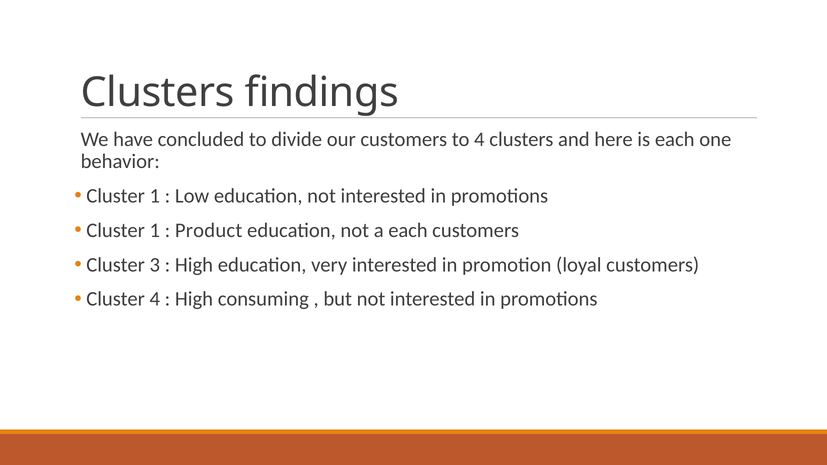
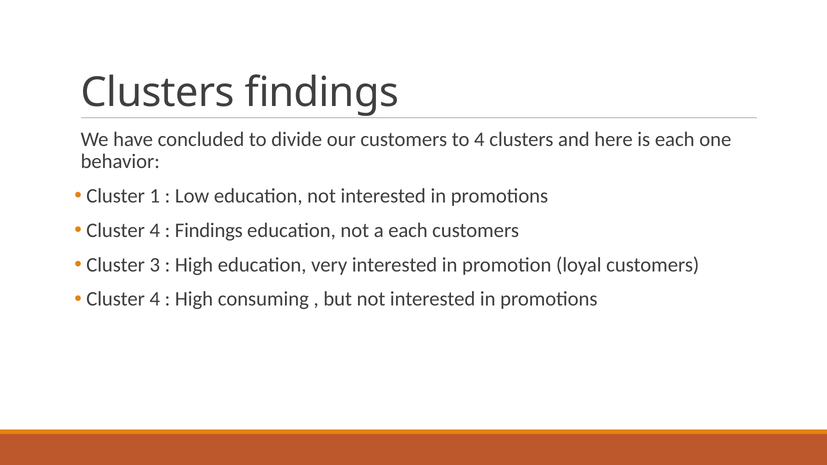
1: 1 -> 4 (155, 230)
Product: Product -> Findings (209, 230)
